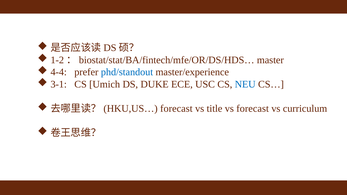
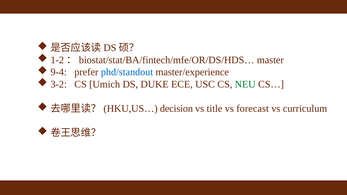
4-4: 4-4 -> 9-4 (59, 72)
3-1: 3-1 -> 3-2 (59, 84)
NEU colour: blue -> green (245, 84)
forecast: forecast -> decision (176, 109)
